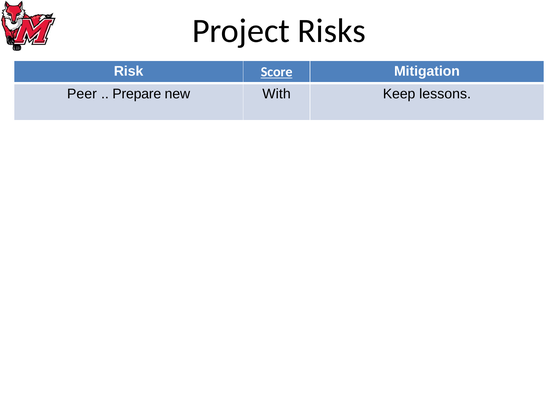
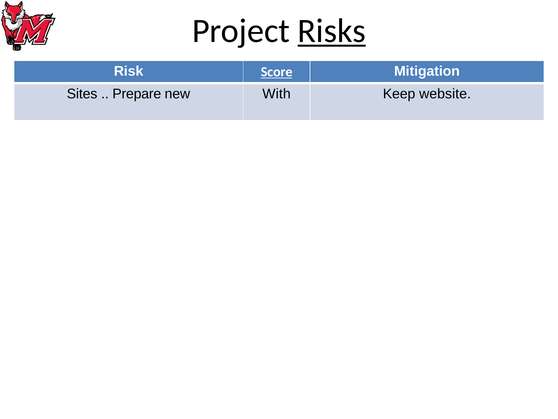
Risks underline: none -> present (332, 31)
Peer: Peer -> Sites (82, 94)
lessons: lessons -> website (445, 94)
